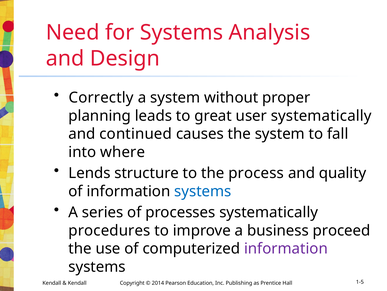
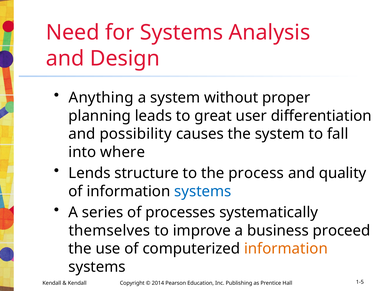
Correctly: Correctly -> Anything (101, 97)
user systematically: systematically -> differentiation (321, 115)
continued: continued -> possibility (136, 134)
procedures: procedures -> themselves (109, 230)
information colour: purple -> orange (286, 248)
